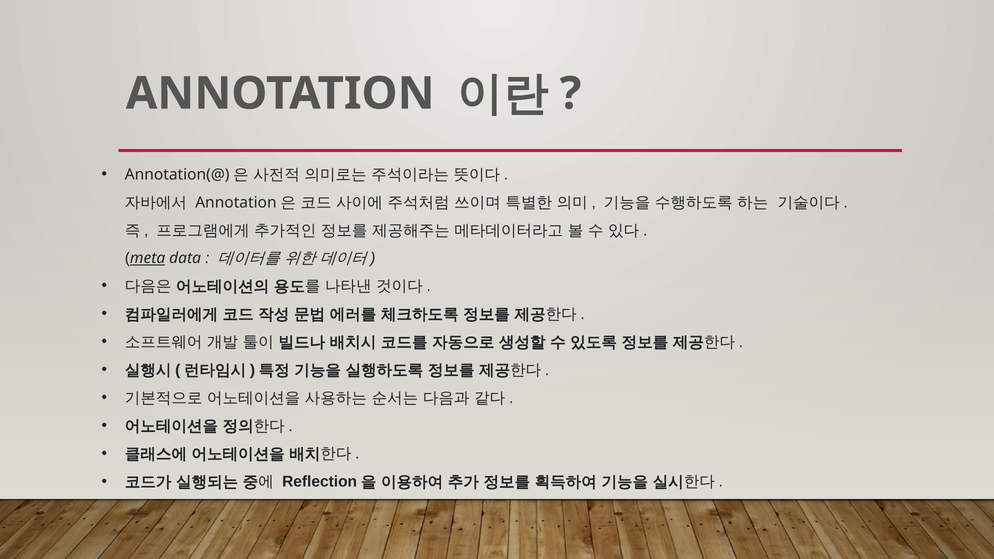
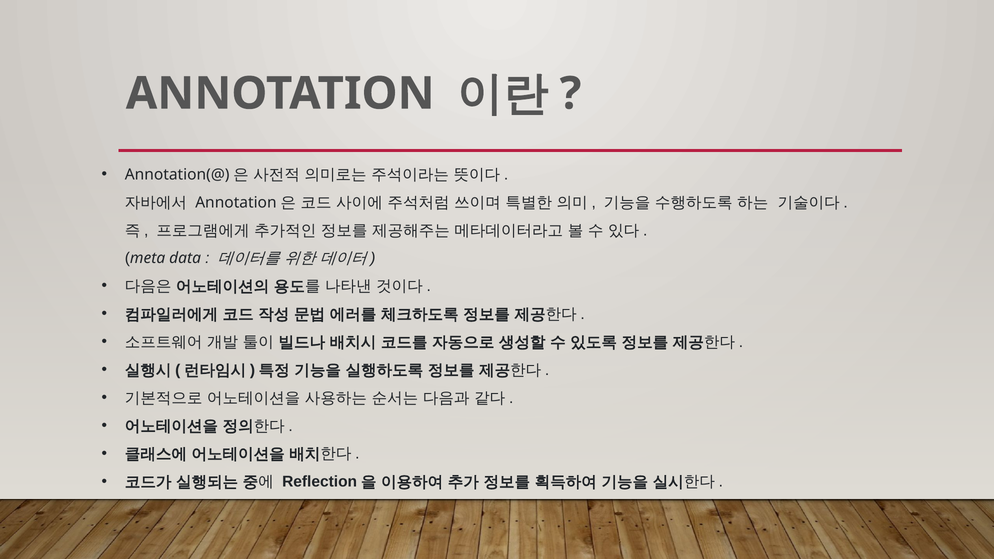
meta underline: present -> none (148, 258)
